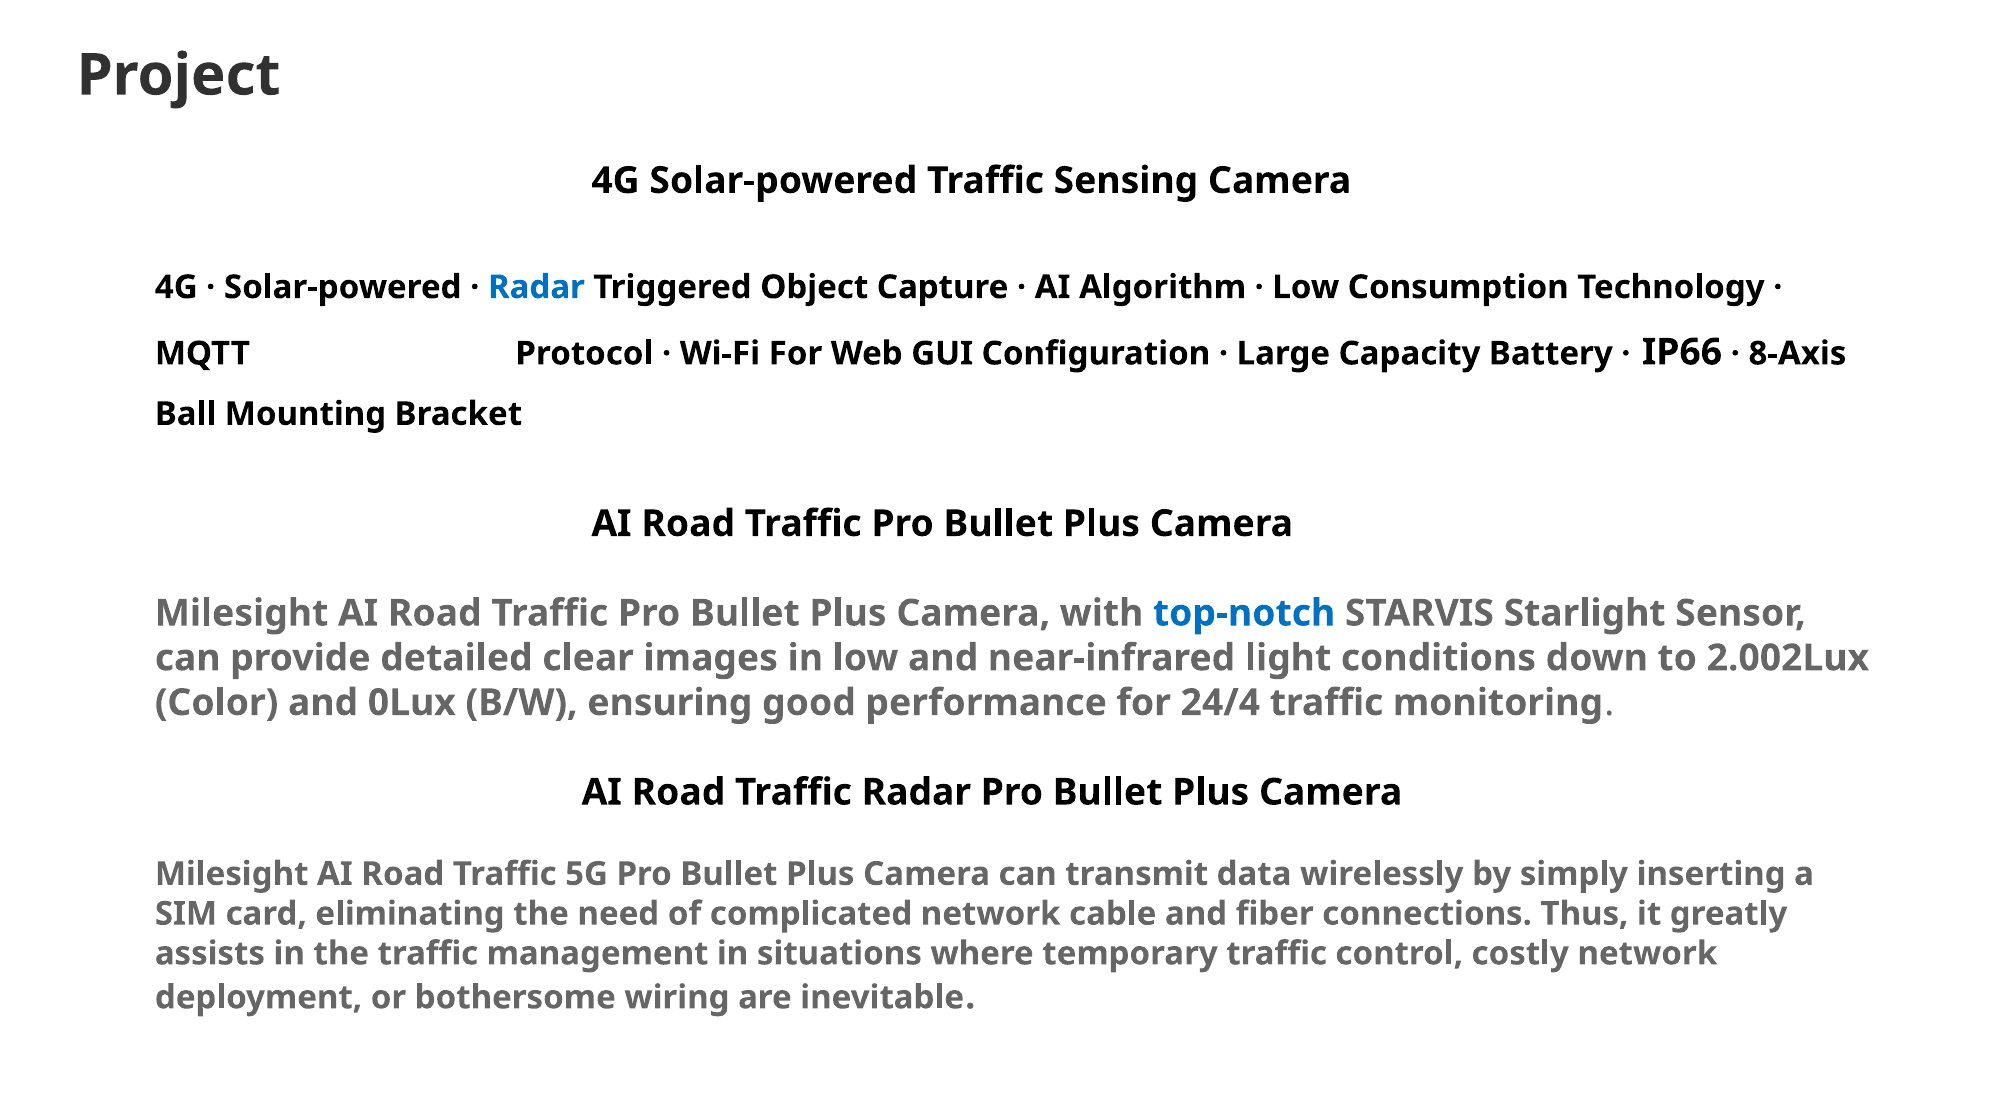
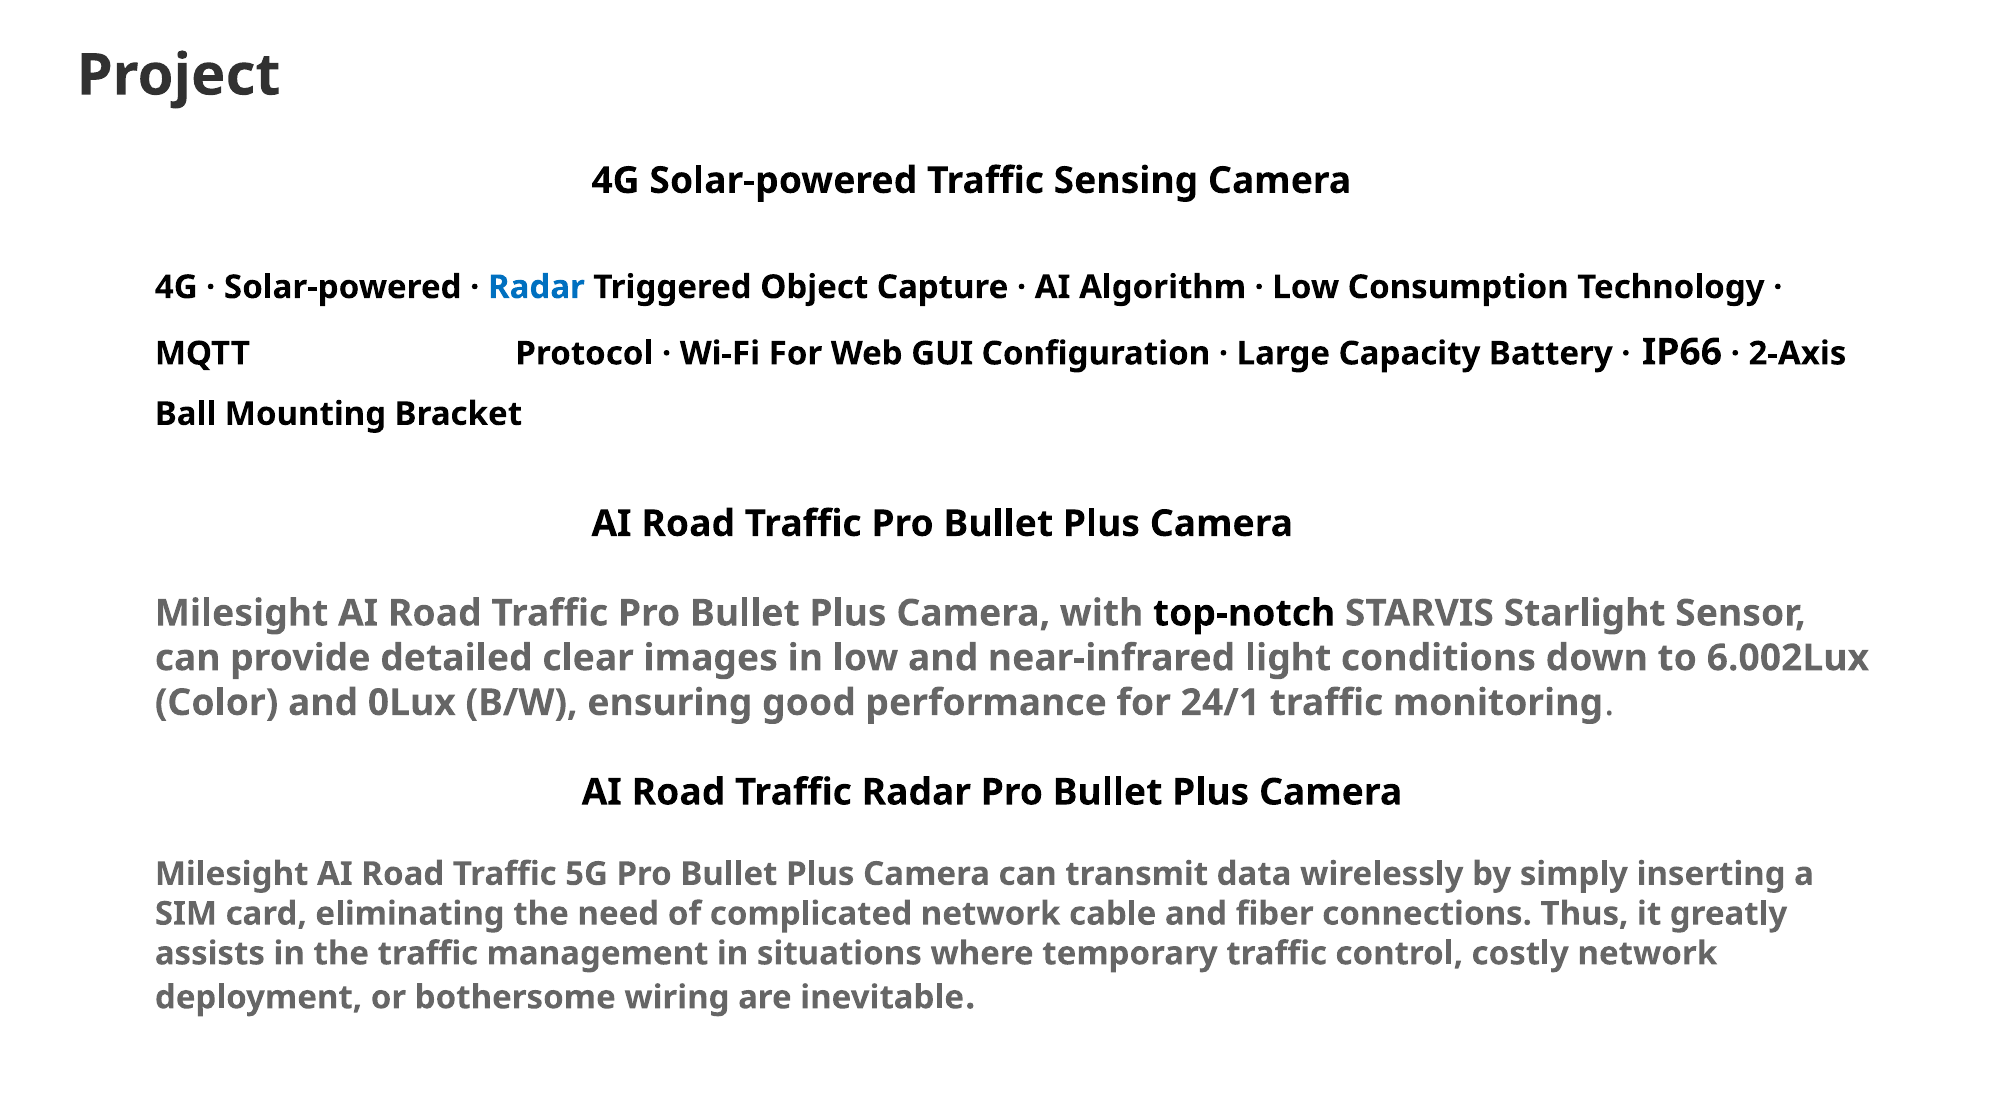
8-Axis: 8-Axis -> 2-Axis (1797, 354)
top-notch colour: blue -> black (1244, 613)
2.002Lux: 2.002Lux -> 6.002Lux (1788, 658)
24/4: 24/4 -> 24/1 (1220, 703)
